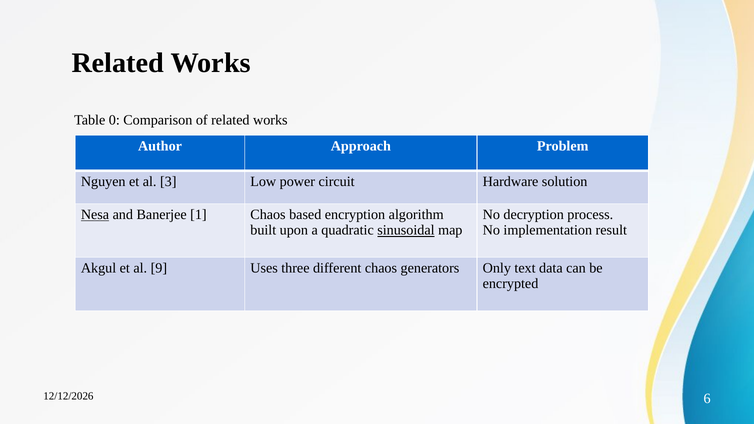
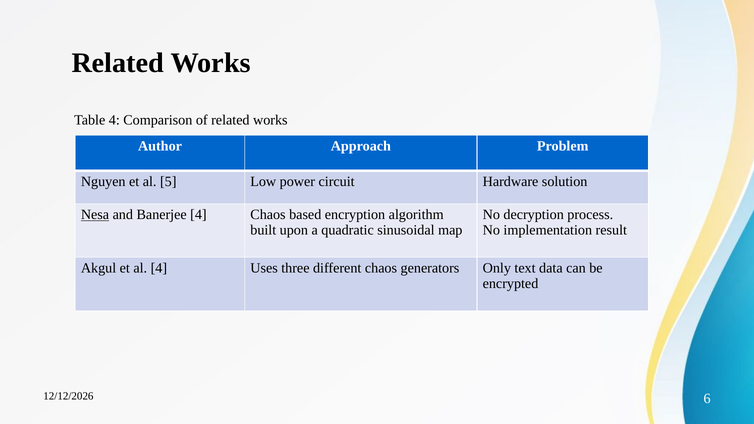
Table 0: 0 -> 4 (114, 120)
3: 3 -> 5 (168, 182)
Banerjee 1: 1 -> 4 (198, 215)
sinusoidal underline: present -> none (406, 230)
al 9: 9 -> 4 (159, 268)
